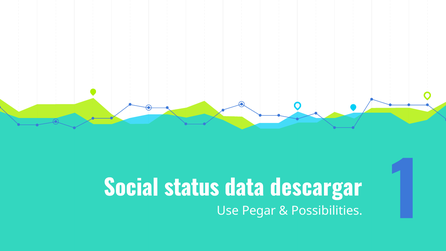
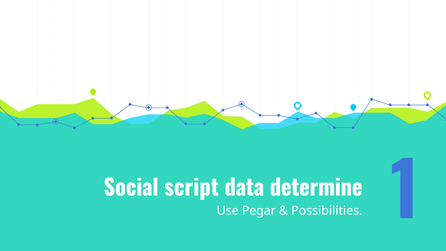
status: status -> script (191, 188)
descargar: descargar -> determine (316, 188)
